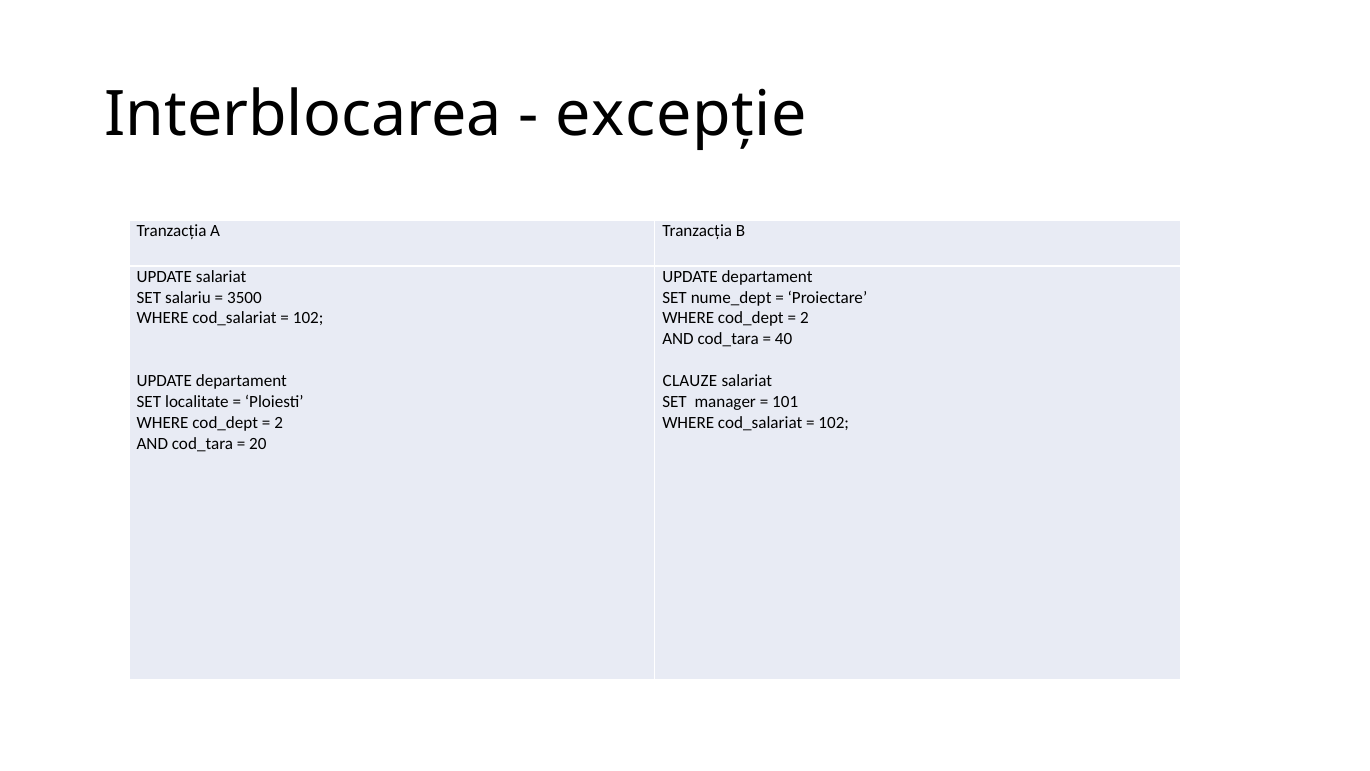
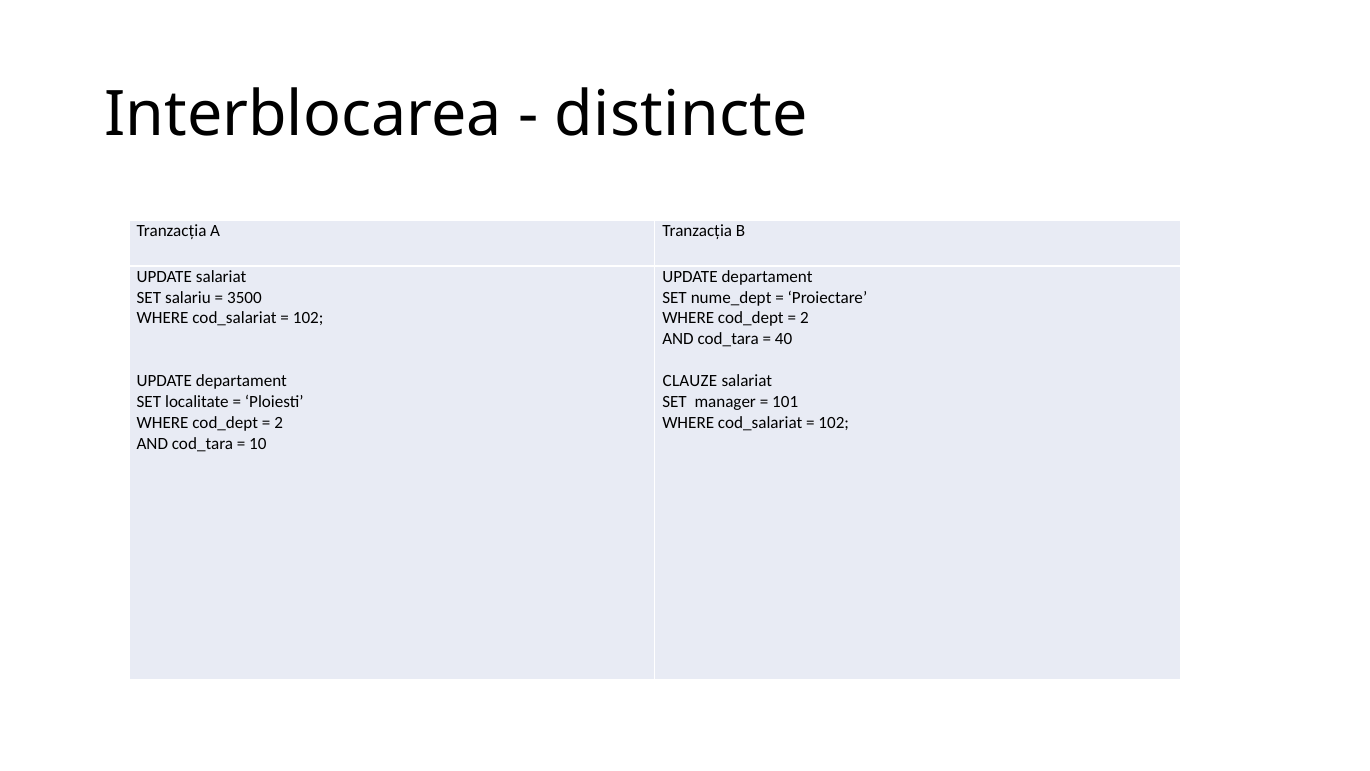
excepţie: excepţie -> distincte (681, 115)
20: 20 -> 10 (258, 443)
